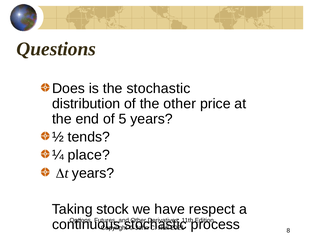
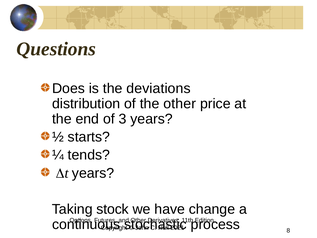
the stochastic: stochastic -> deviations (159, 88)
5: 5 -> 3 (123, 119)
tends: tends -> starts (89, 137)
place: place -> tends (89, 155)
respect: respect -> change (212, 209)
